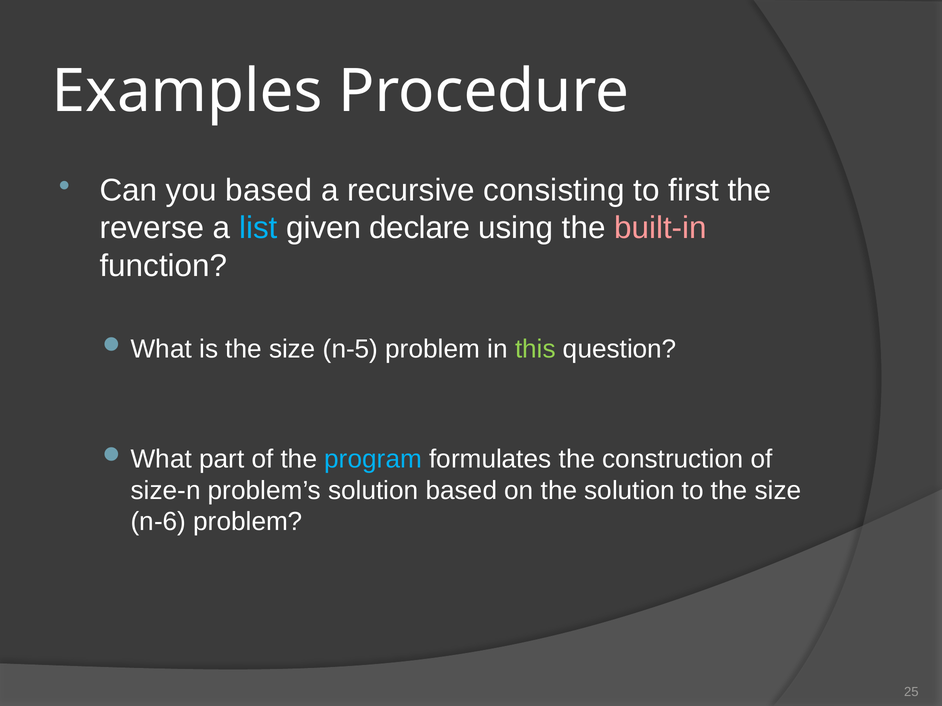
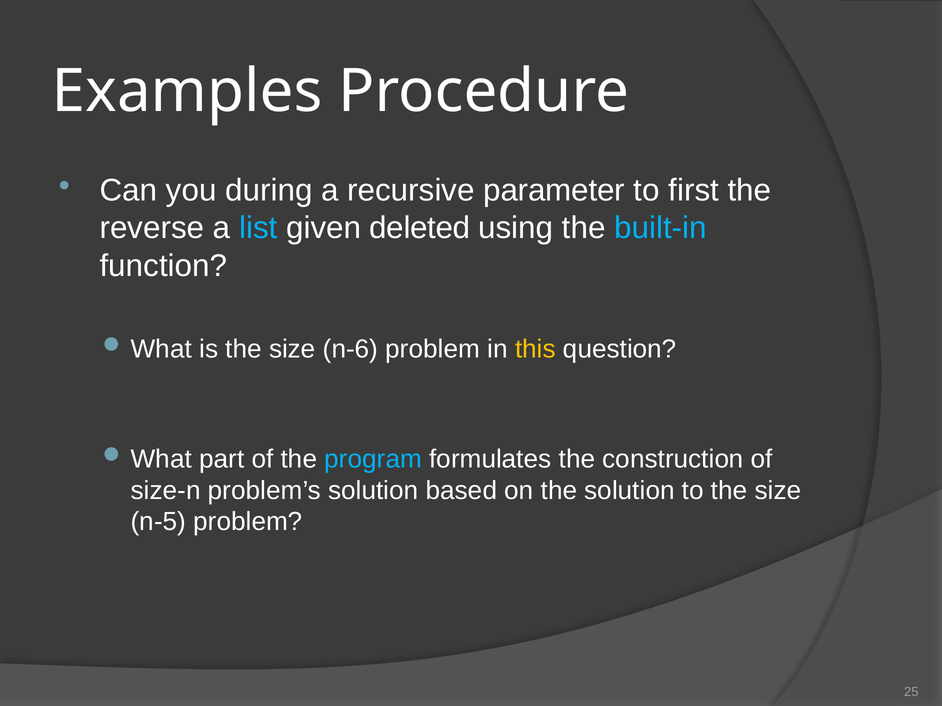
you based: based -> during (269, 191)
consisting: consisting -> parameter (554, 191)
declare: declare -> deleted (420, 228)
built-in colour: pink -> light blue (660, 228)
n-5: n-5 -> n-6 (351, 349)
this colour: light green -> yellow (535, 349)
n-6: n-6 -> n-5 (158, 522)
